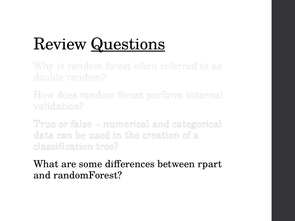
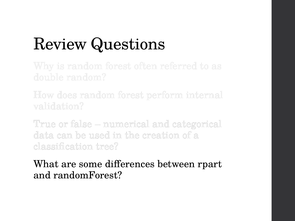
Questions underline: present -> none (128, 44)
